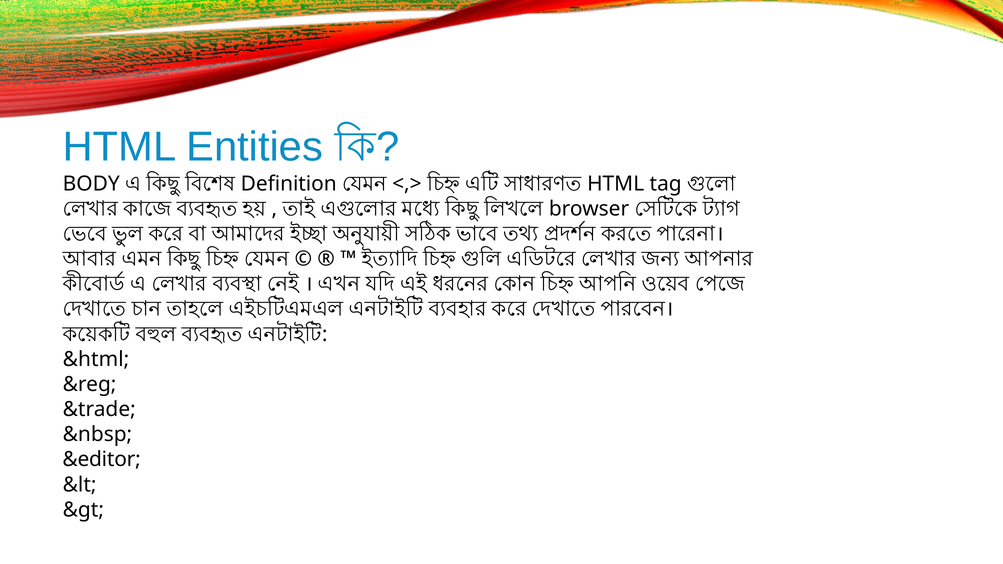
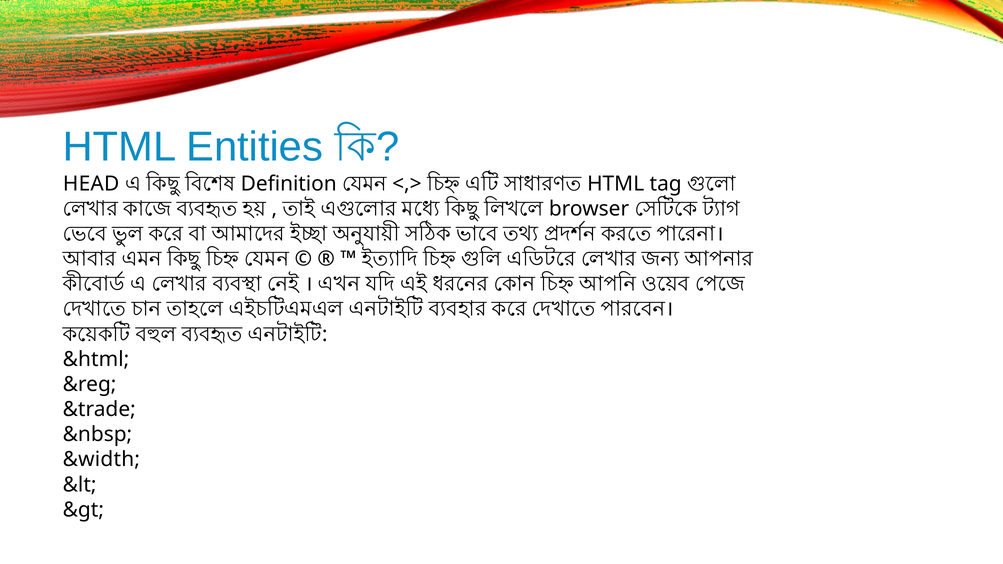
BODY: BODY -> HEAD (91, 184)
&editor: &editor -> &width (101, 460)
